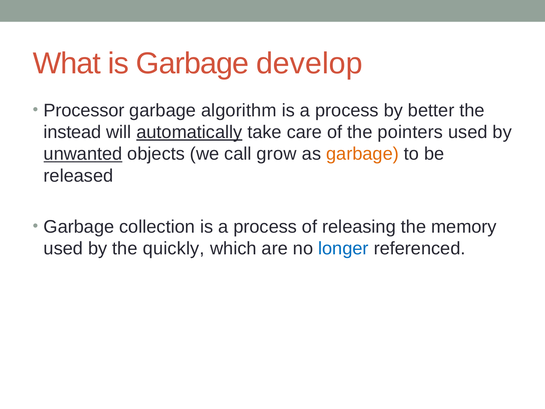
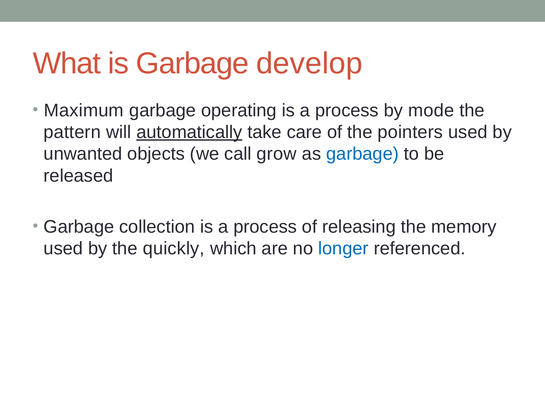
Processor: Processor -> Maximum (84, 110)
algorithm: algorithm -> operating (239, 110)
better: better -> mode (431, 110)
instead: instead -> pattern (72, 132)
unwanted underline: present -> none (83, 154)
garbage colour: orange -> blue (363, 154)
